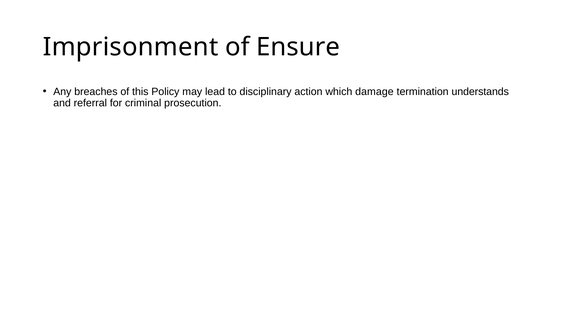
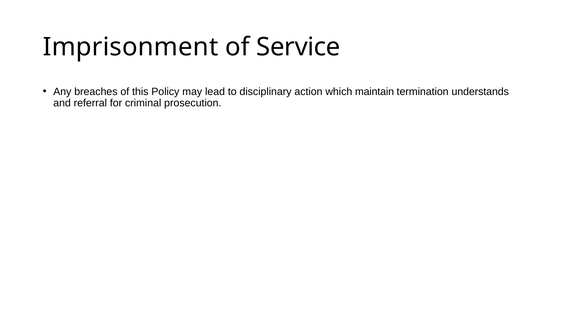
Ensure: Ensure -> Service (298, 47)
damage: damage -> maintain (375, 92)
